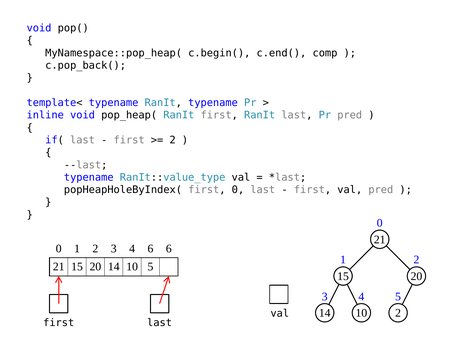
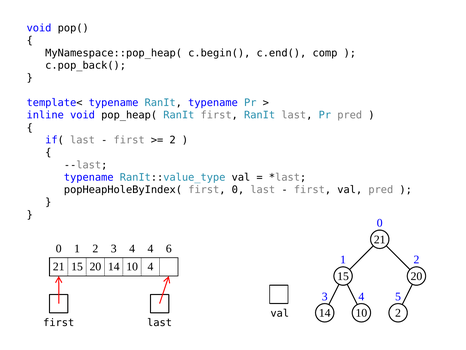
4 6: 6 -> 4 (150, 248)
10 5: 5 -> 4 (150, 266)
